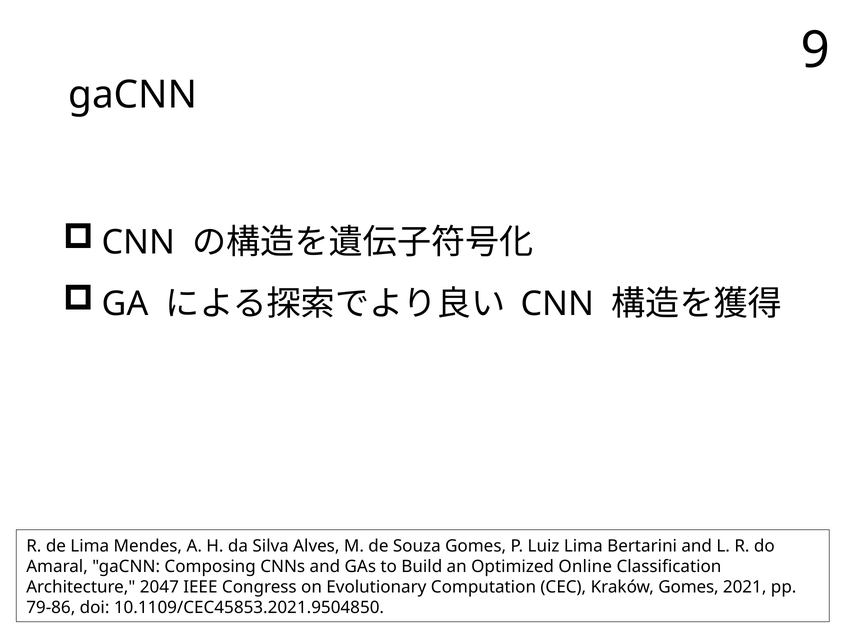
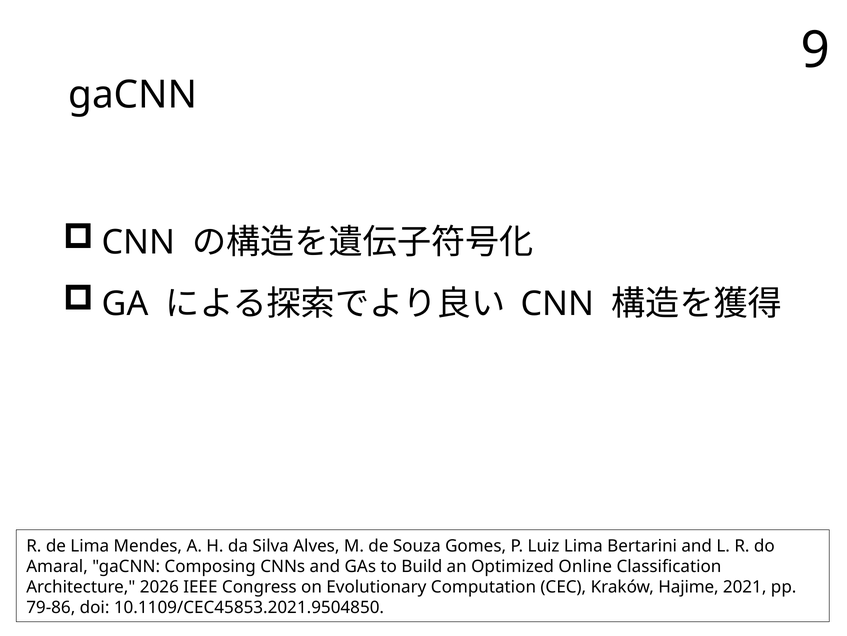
2047: 2047 -> 2026 (159, 586)
Kraków Gomes: Gomes -> Hajime (688, 586)
